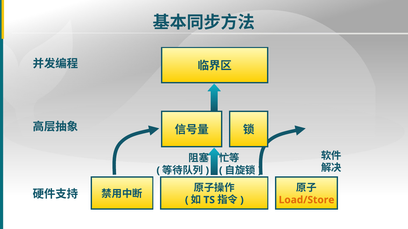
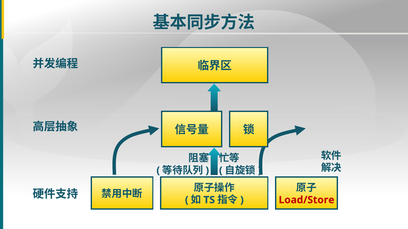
Load/Store colour: orange -> red (307, 200)
